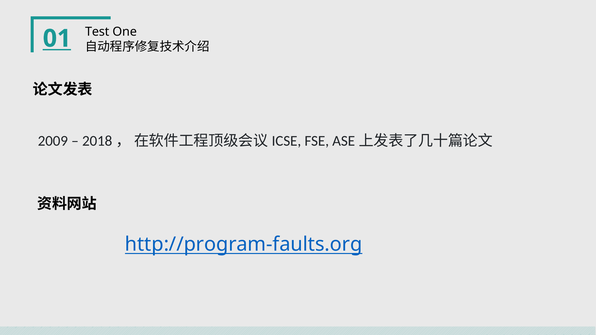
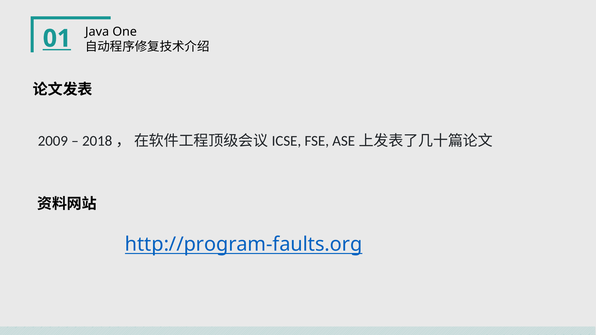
Test: Test -> Java (97, 32)
